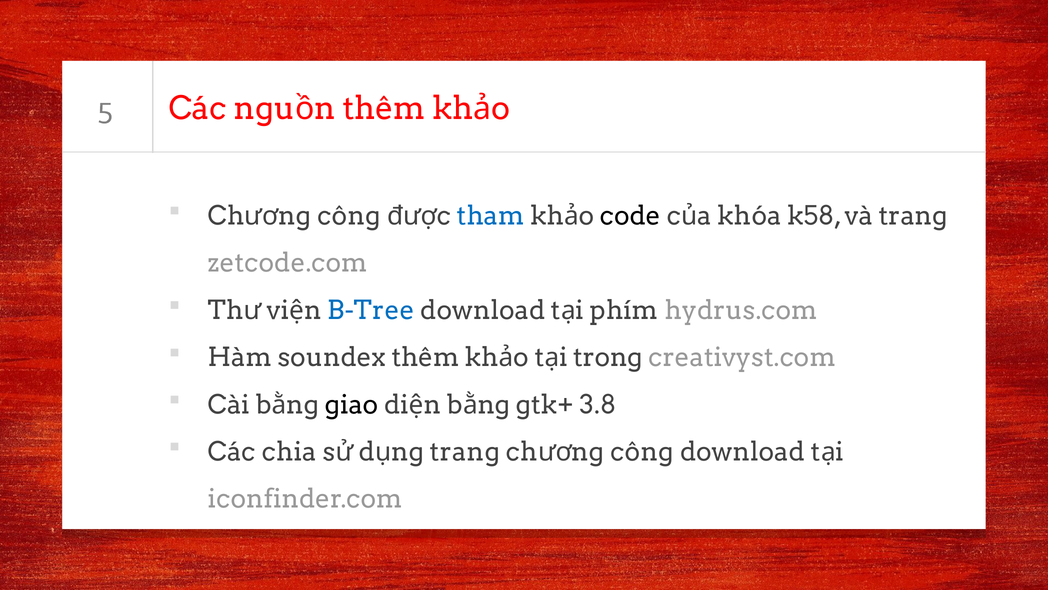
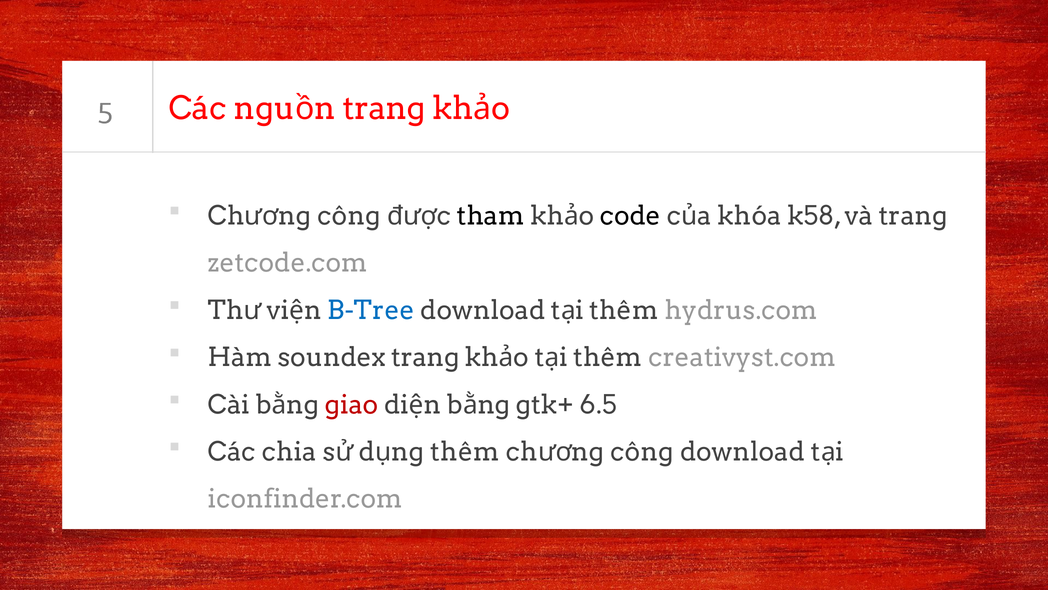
thêm: thêm -> trang (384, 109)
tham colour: blue -> black (491, 216)
phím: phím -> thêm (624, 310)
soundex thêm: thêm -> trang (425, 357)
trong: trong -> thêm (608, 357)
giao colour: black -> red (352, 405)
3.8: 3.8 -> 6.5 (598, 405)
trang: trang -> thêm (465, 452)
